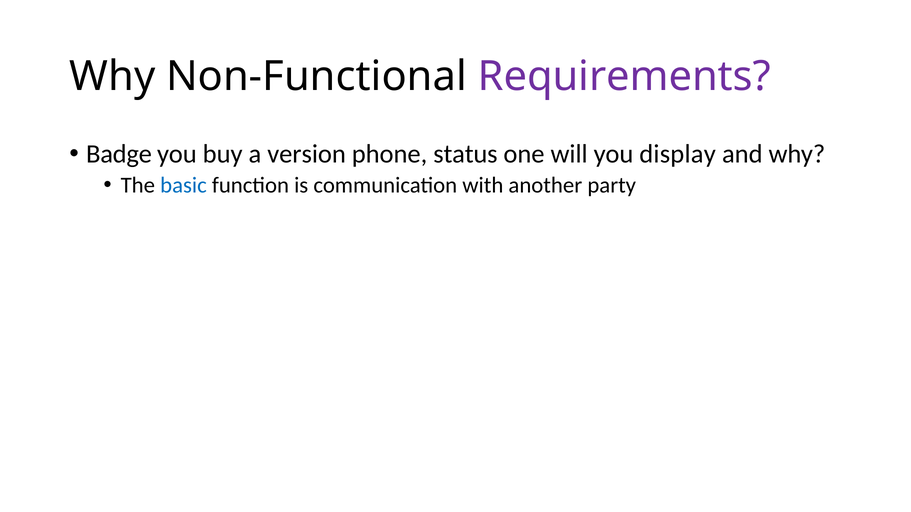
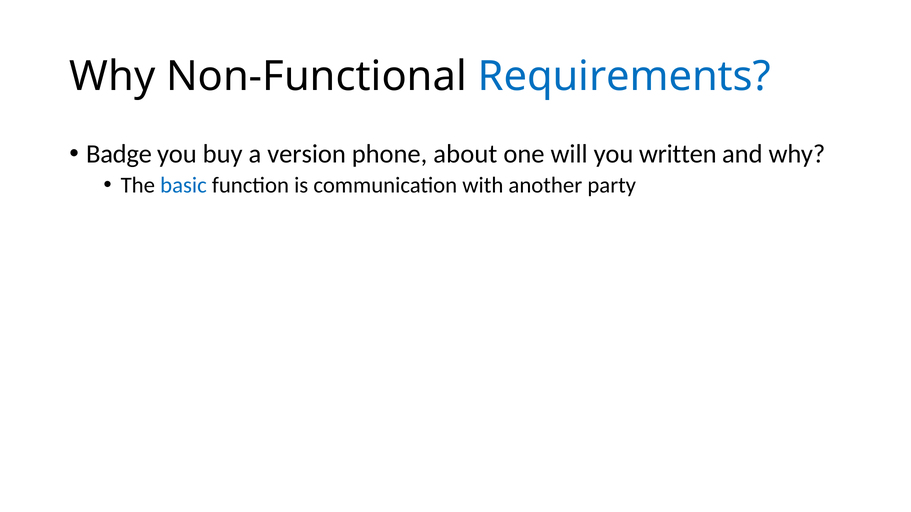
Requirements colour: purple -> blue (624, 77)
status: status -> about (465, 154)
display: display -> written (678, 154)
